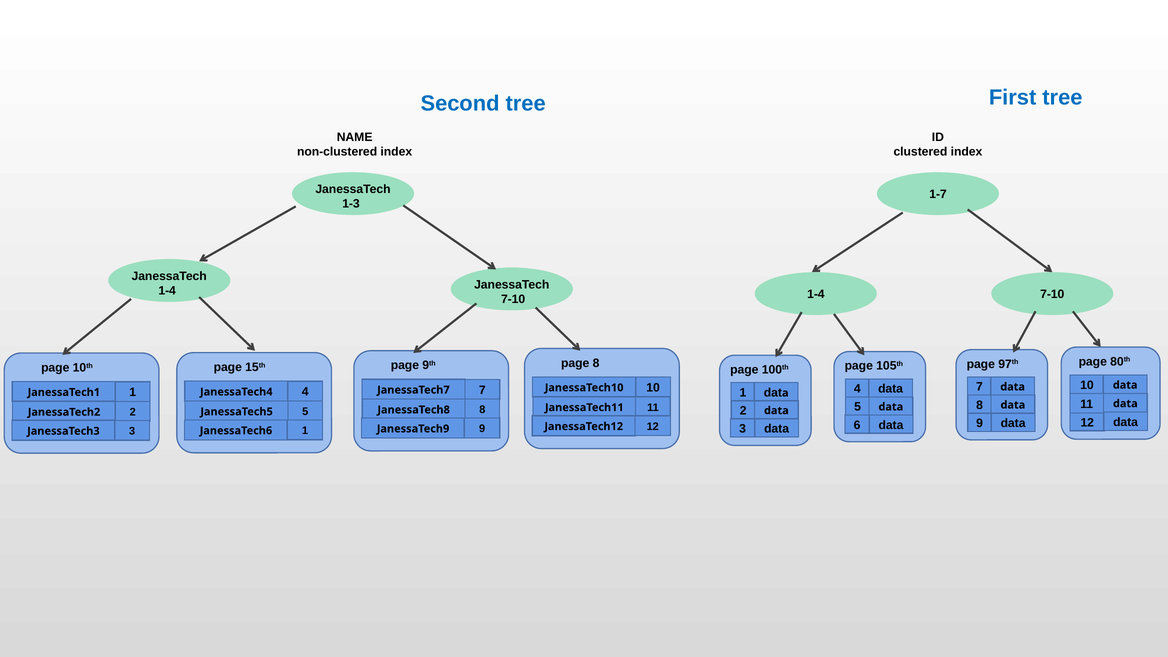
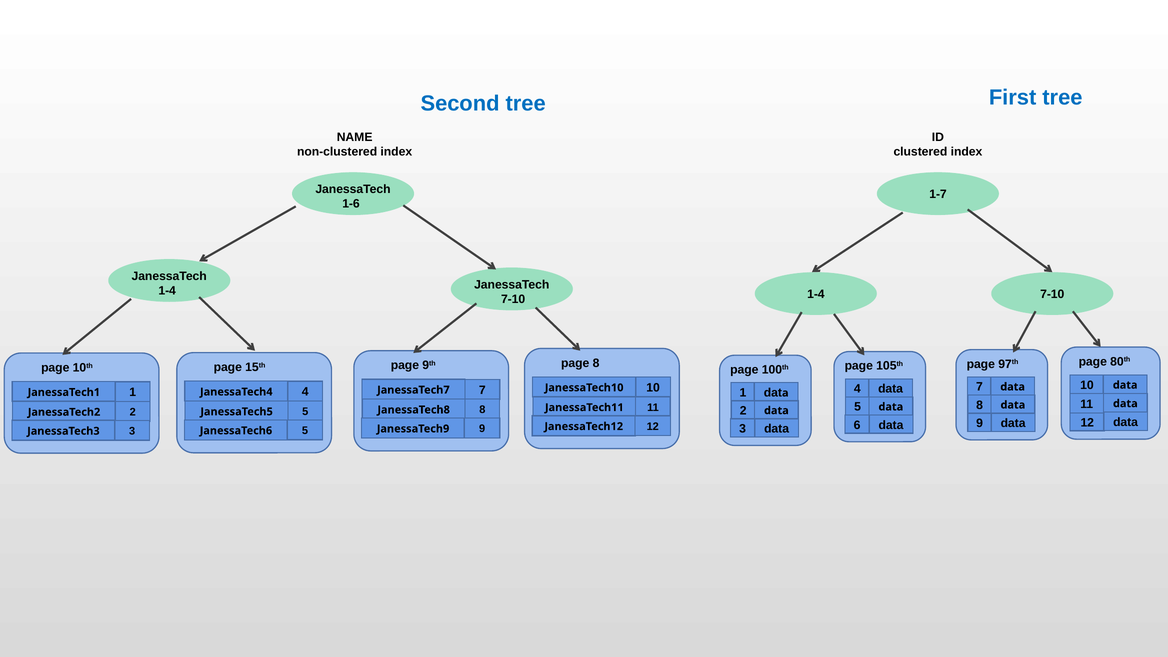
1-3: 1-3 -> 1-6 (351, 204)
JanessaTech6 1: 1 -> 5 (305, 431)
